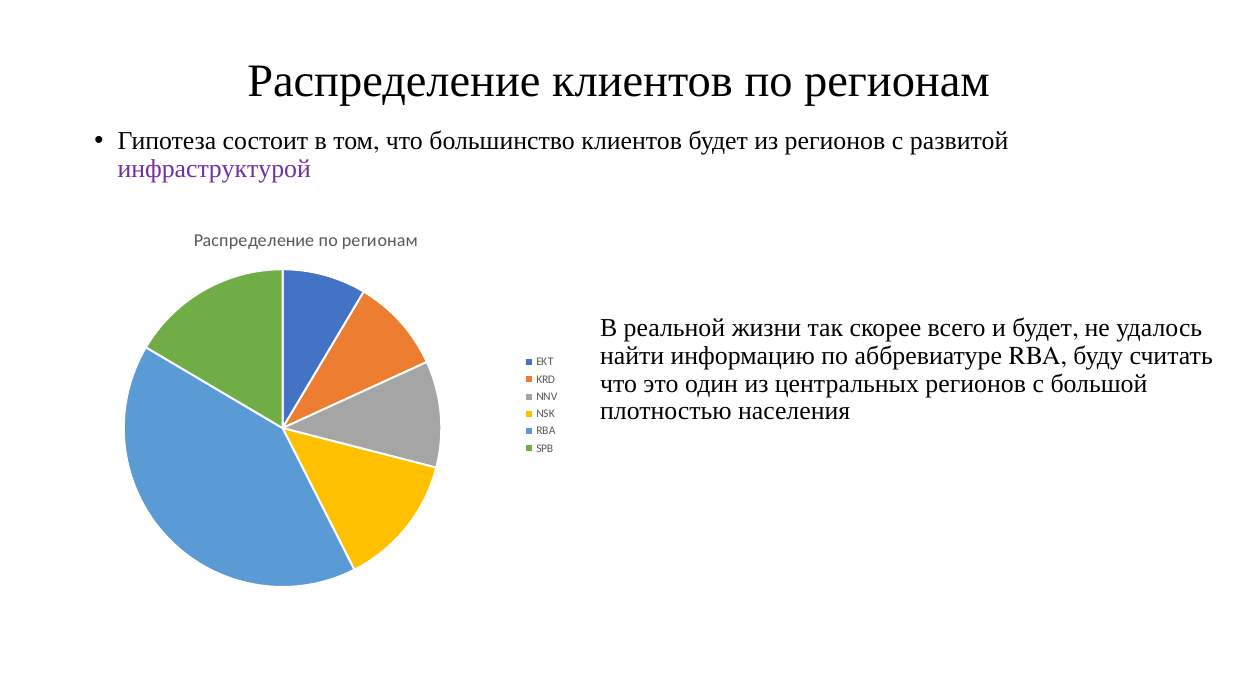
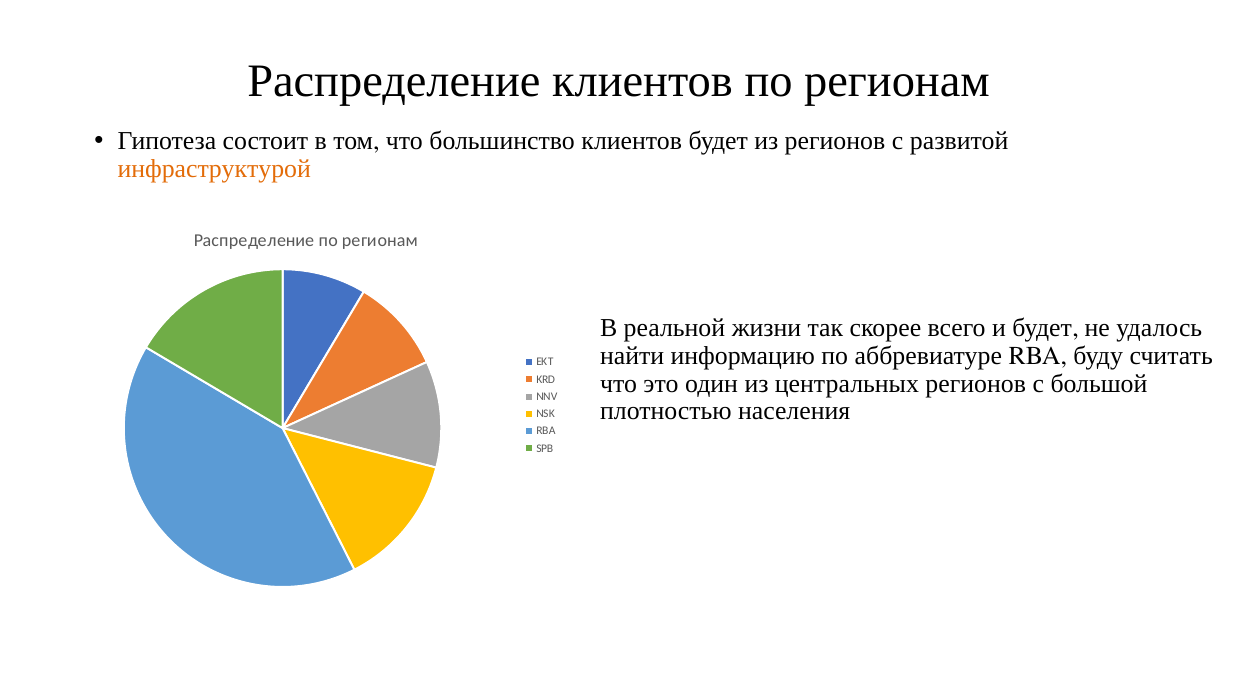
инфраструктурой colour: purple -> orange (214, 169)
